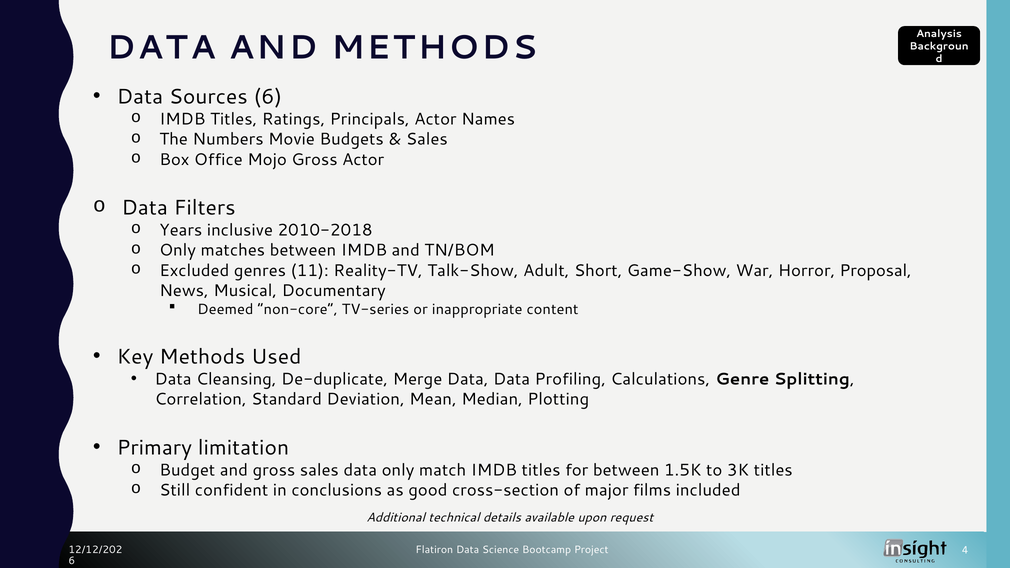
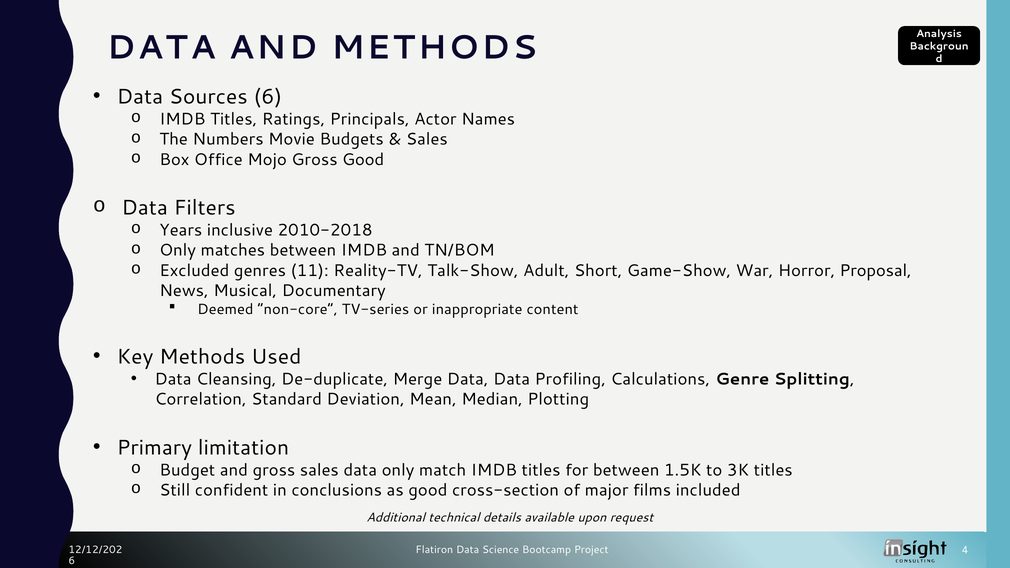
Gross Actor: Actor -> Good (363, 160)
